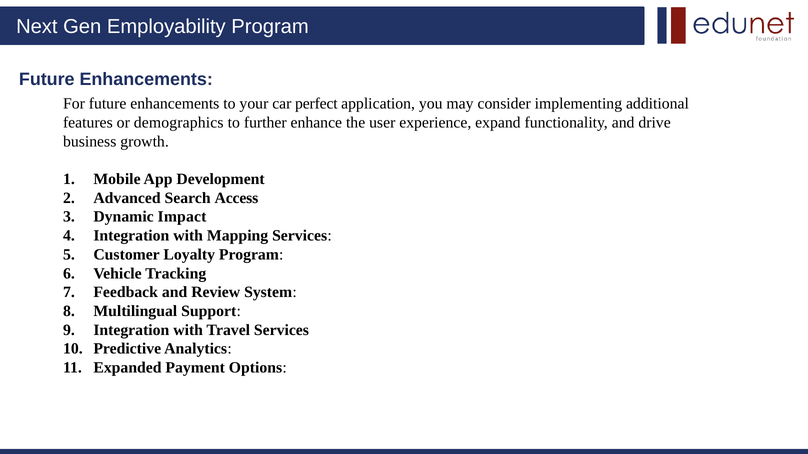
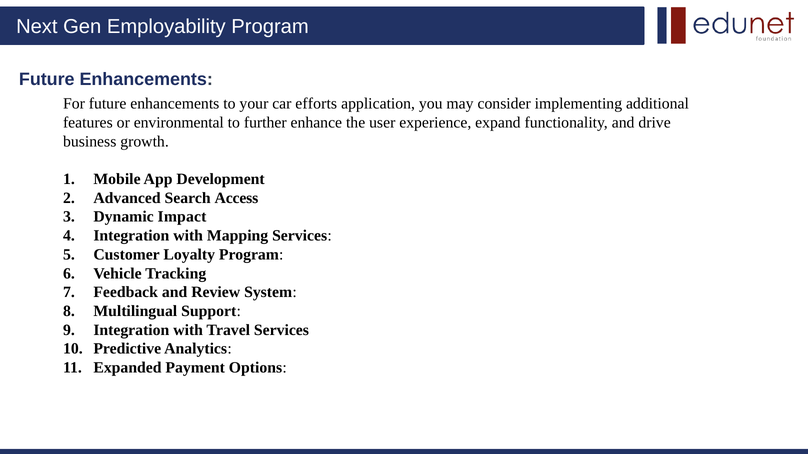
perfect: perfect -> efforts (316, 104)
demographics: demographics -> environmental (179, 123)
